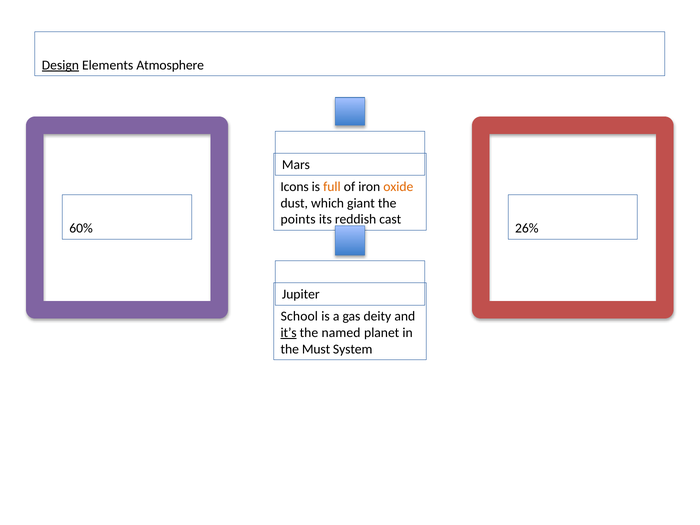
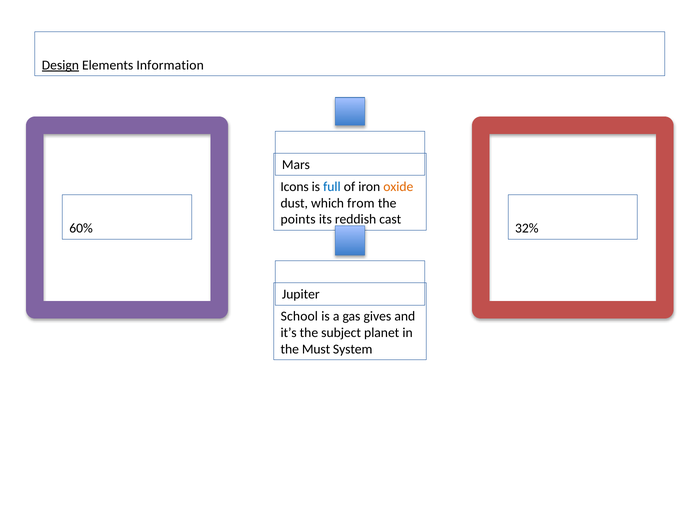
Atmosphere: Atmosphere -> Information (170, 65)
full colour: orange -> blue (332, 187)
giant: giant -> from (361, 203)
26%: 26% -> 32% (527, 228)
deity: deity -> gives (377, 316)
it’s underline: present -> none (289, 333)
named: named -> subject (341, 333)
